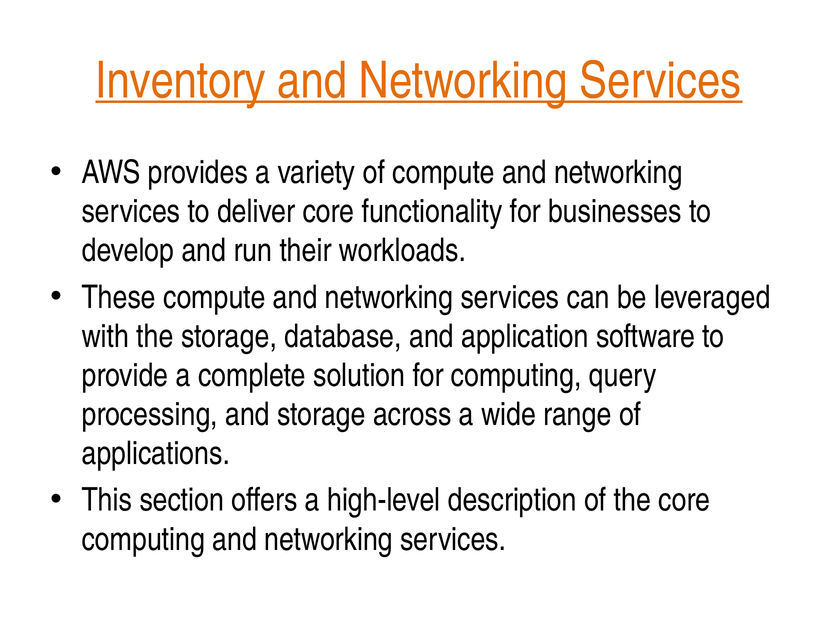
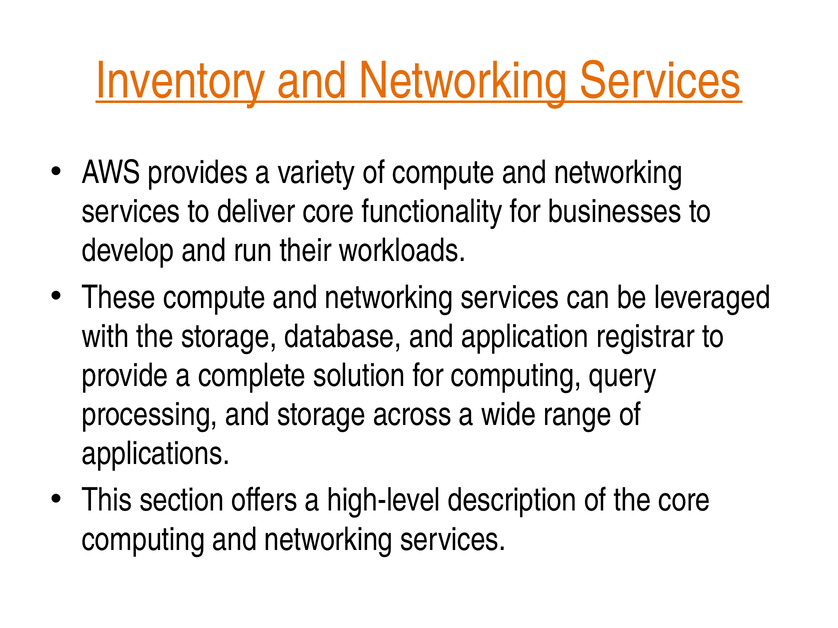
software: software -> registrar (645, 337)
